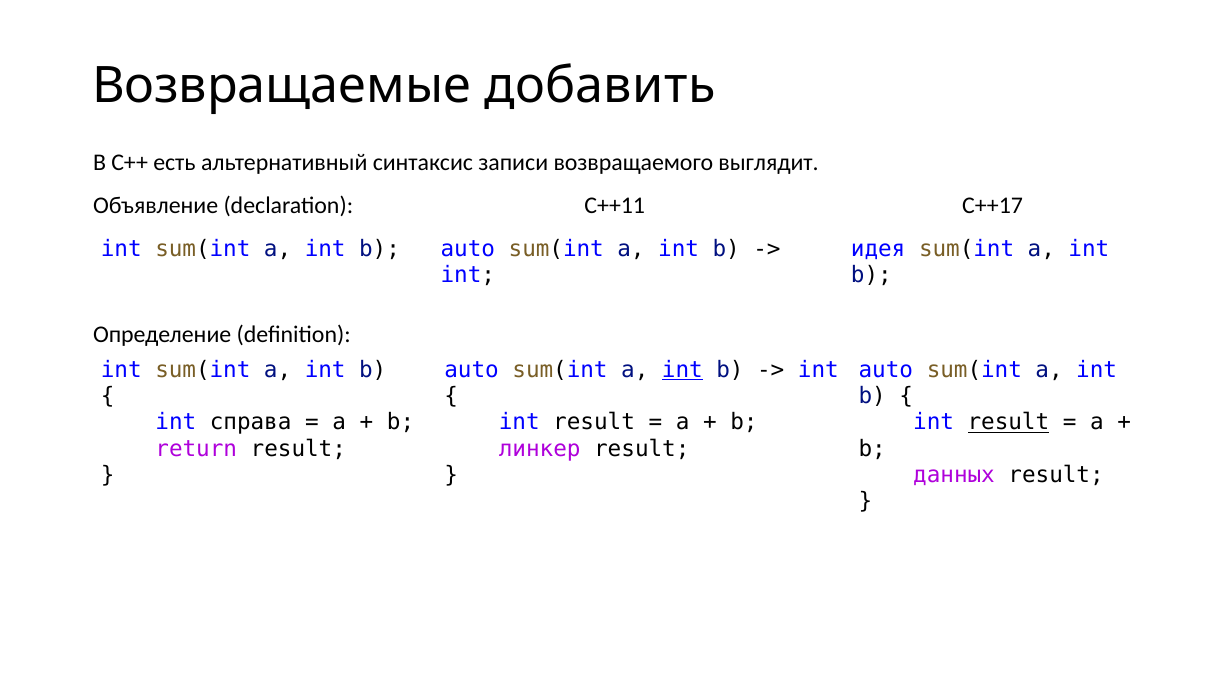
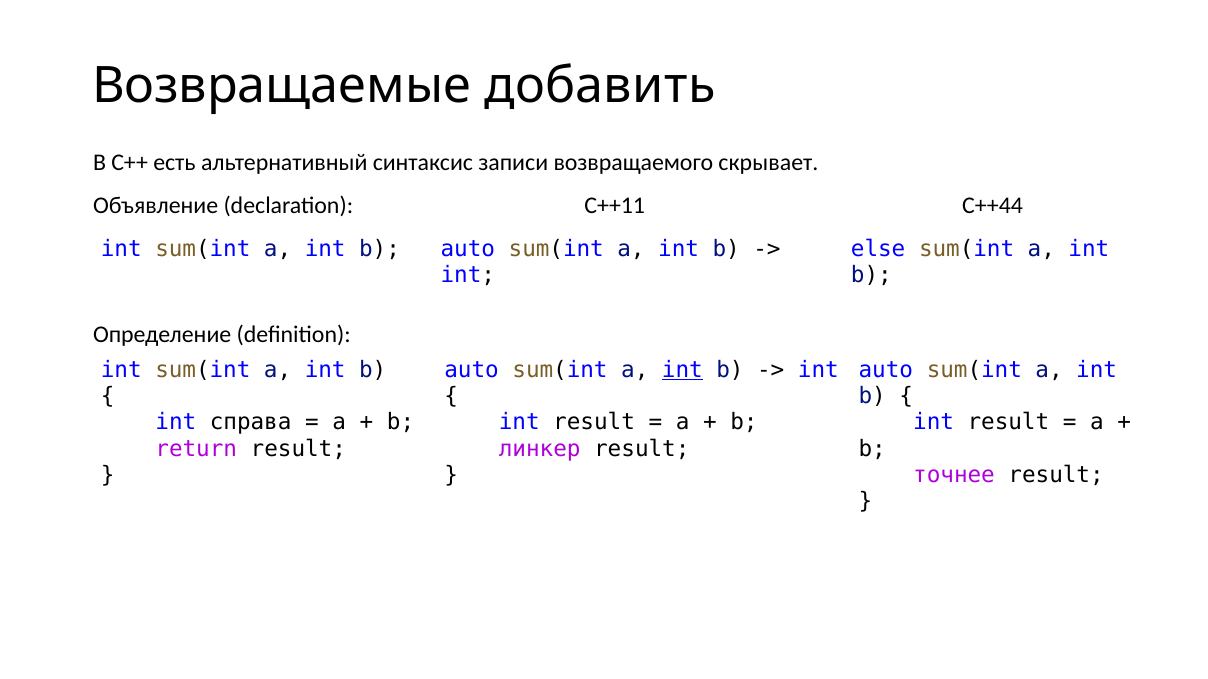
выглядит: выглядит -> скрывает (768, 163)
C++17: C++17 -> C++44 (993, 206)
идея: идея -> else (878, 249)
result underline: present -> none (1008, 423)
данных: данных -> точнее (954, 475)
